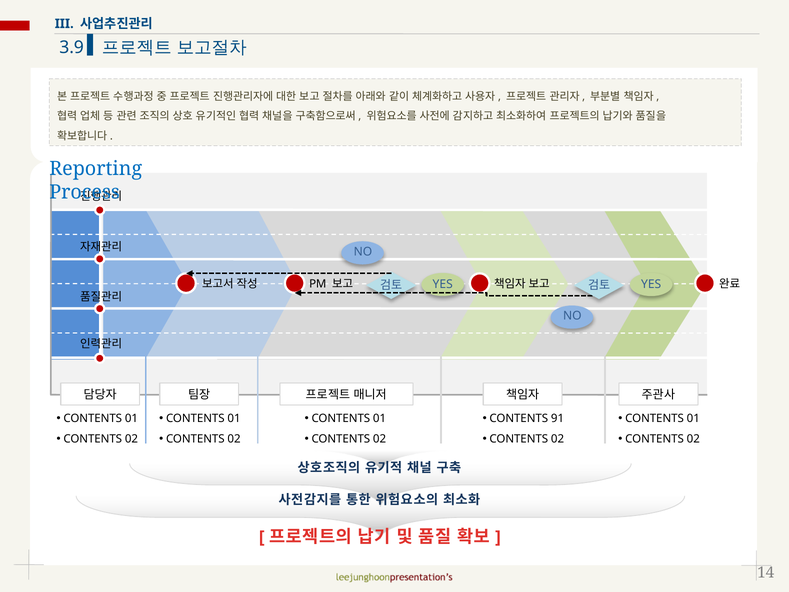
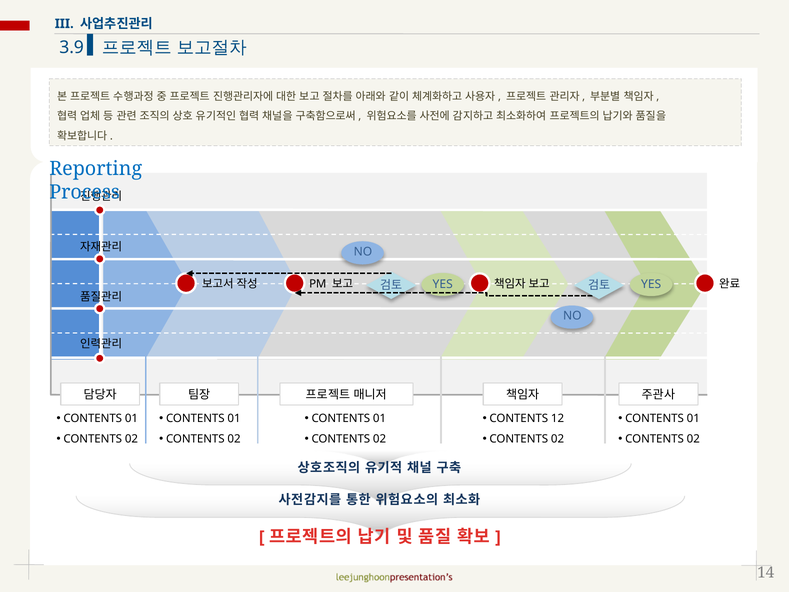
91: 91 -> 12 (558, 418)
